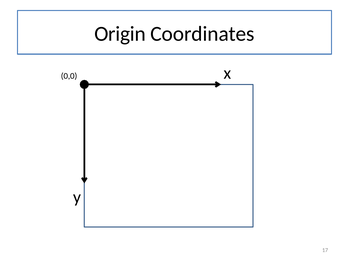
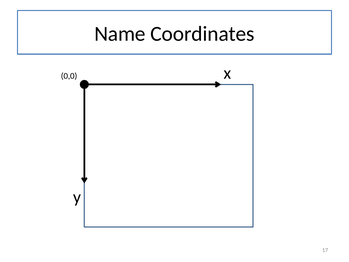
Origin: Origin -> Name (120, 34)
